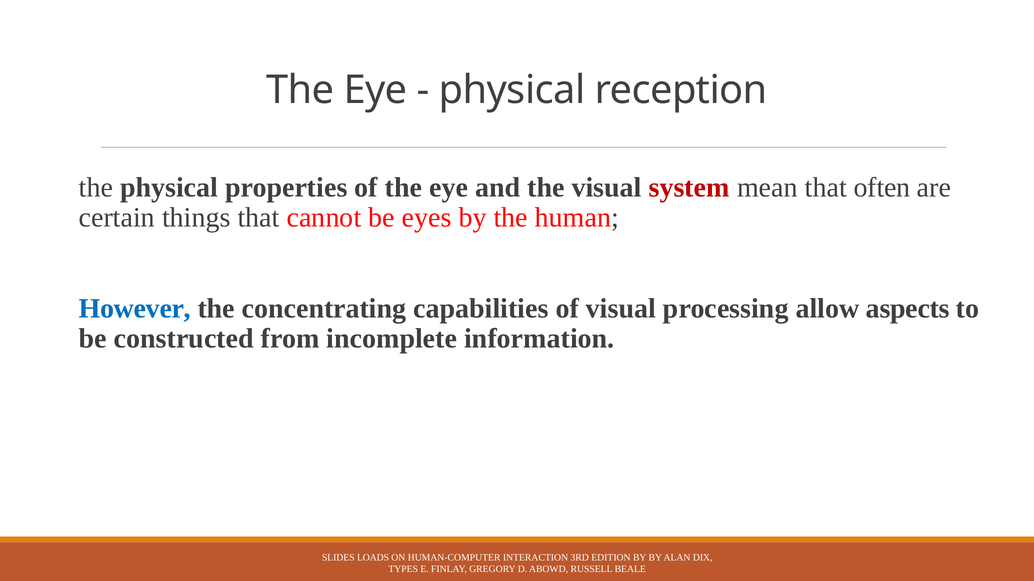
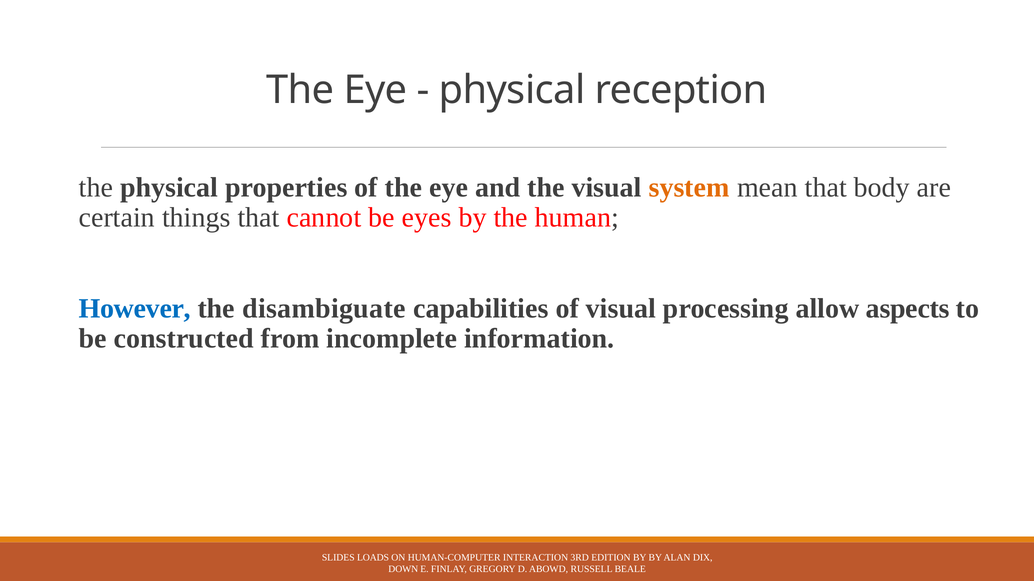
system colour: red -> orange (689, 188)
often: often -> body (882, 188)
concentrating: concentrating -> disambiguate (324, 309)
TYPES: TYPES -> DOWN (403, 570)
